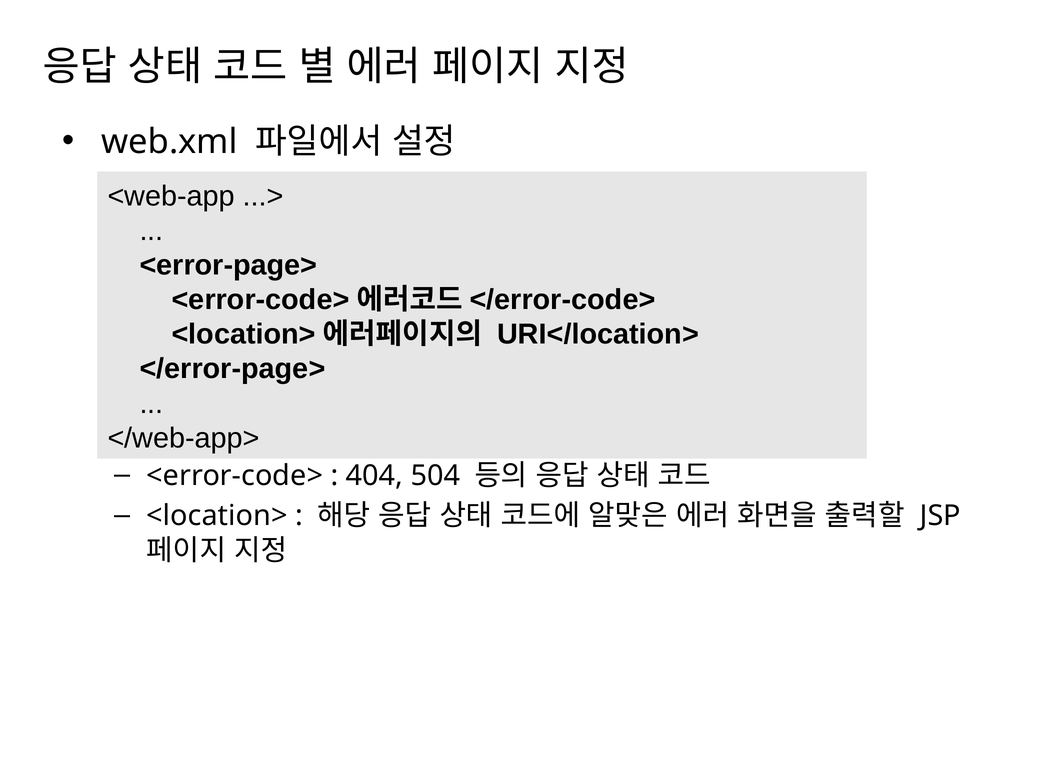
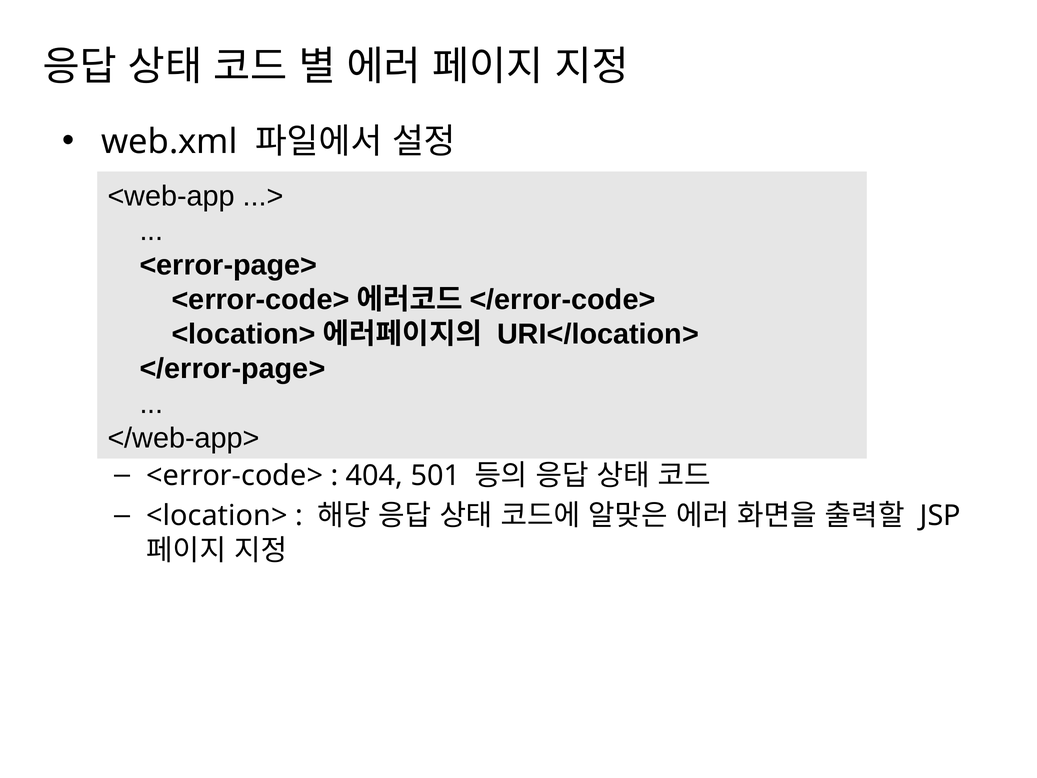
504: 504 -> 501 (435, 475)
